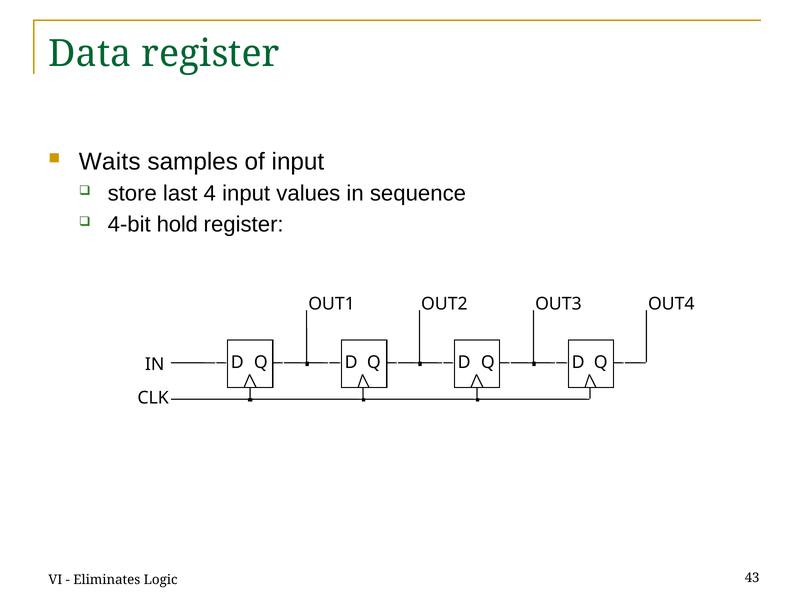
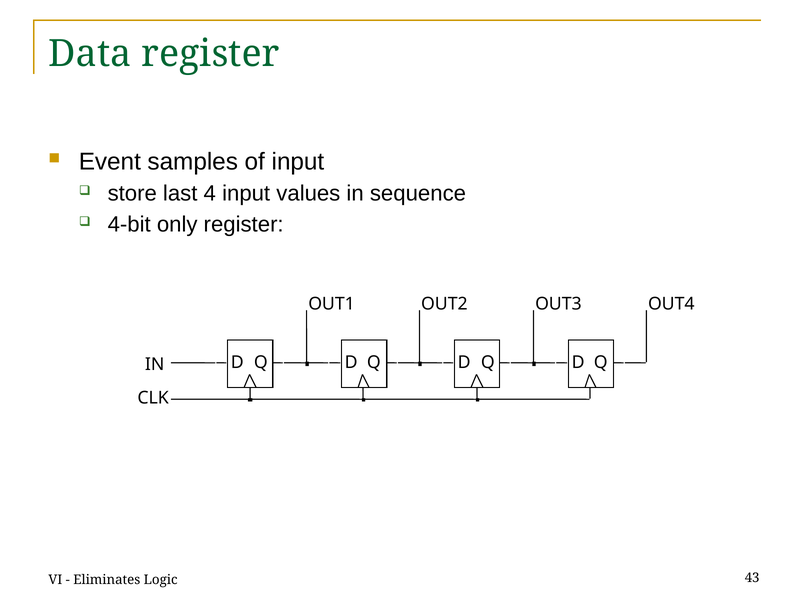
Waits: Waits -> Event (110, 162)
hold: hold -> only (177, 225)
